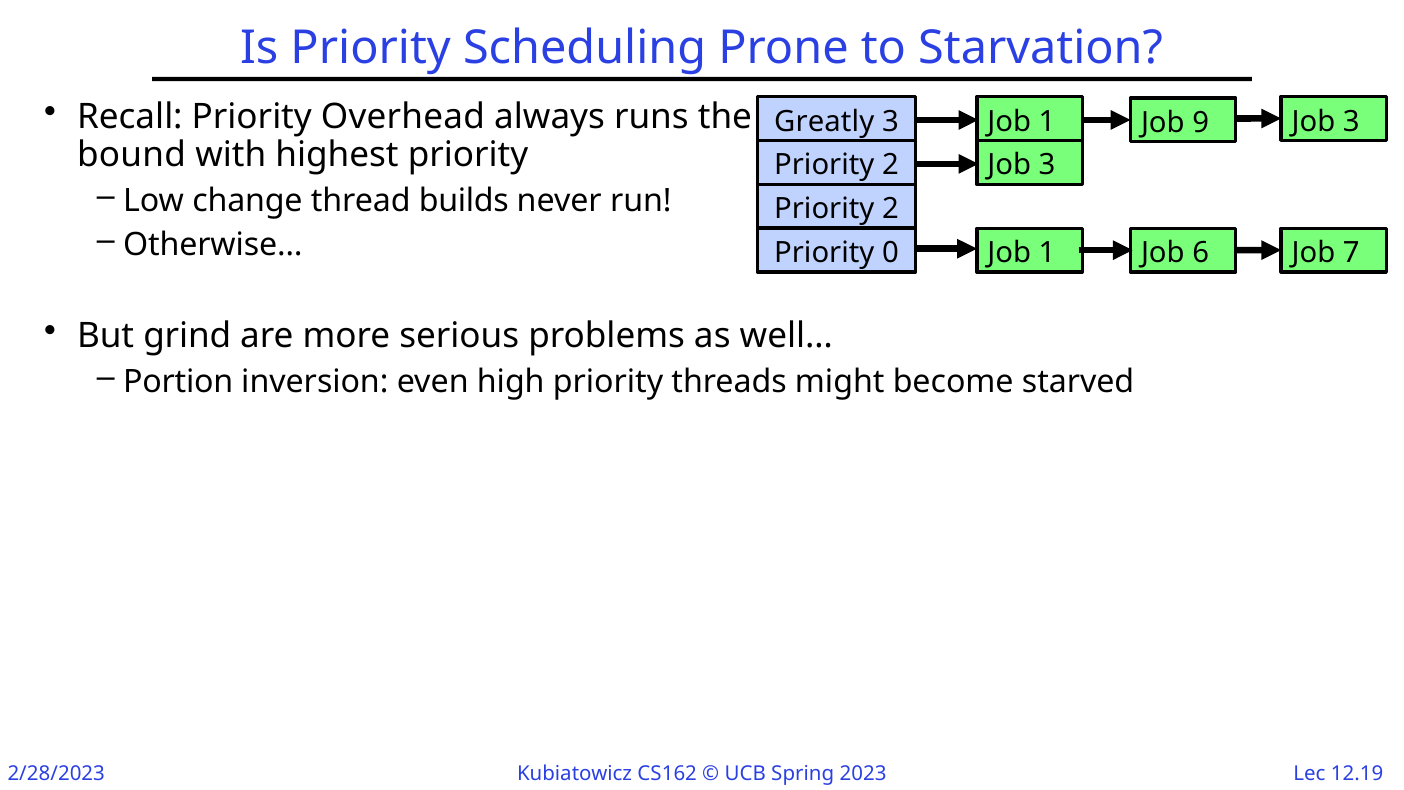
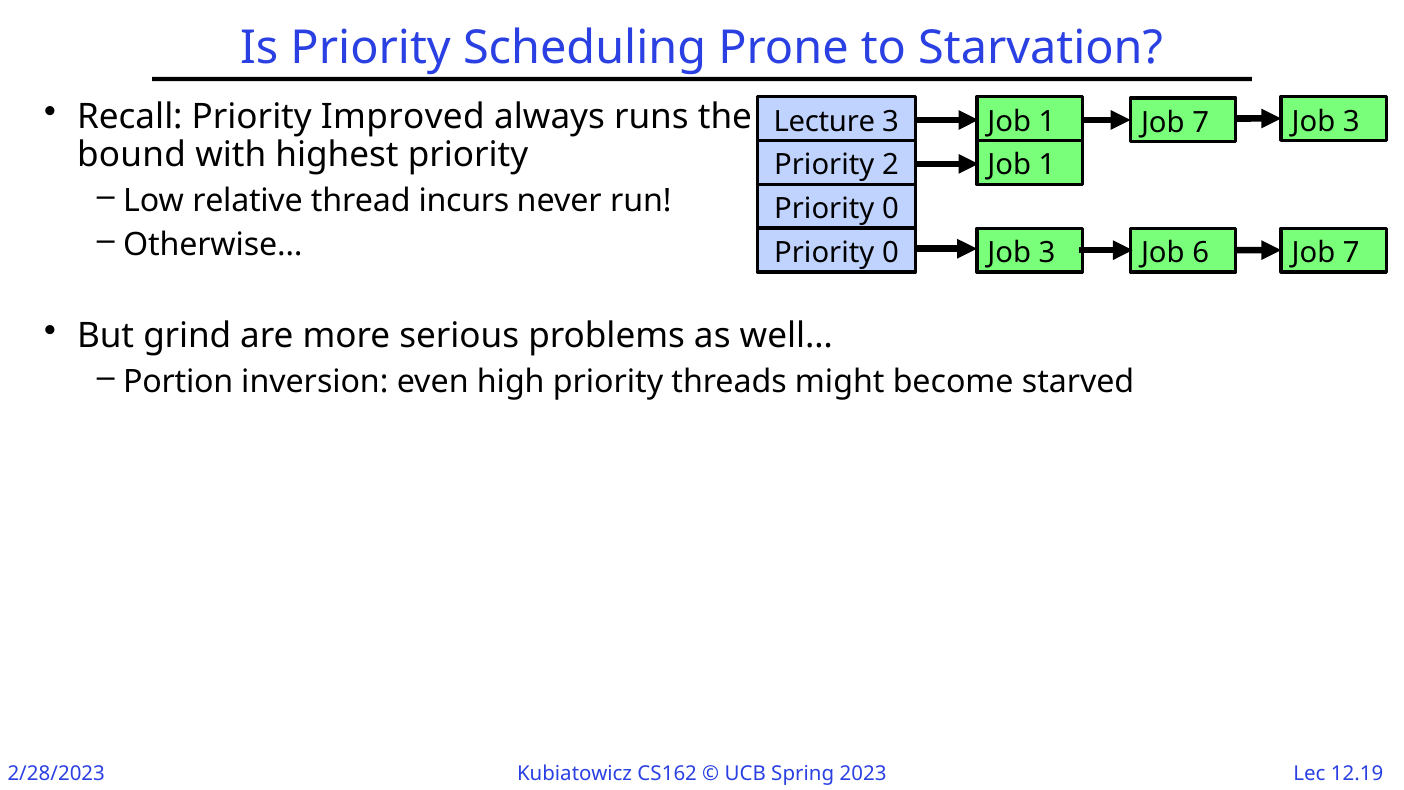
Overhead: Overhead -> Improved (403, 117)
Greatly: Greatly -> Lecture (824, 121)
1 Job 9: 9 -> 7 (1201, 123)
3: 3 -> 1 (1047, 165)
change: change -> relative (247, 200)
builds: builds -> incurs (464, 200)
2: 2 -> 0 (890, 209)
0 Job 1: 1 -> 3 (1047, 253)
